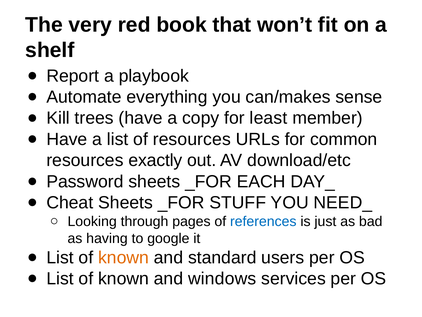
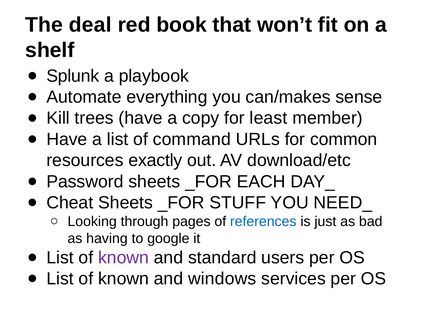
very: very -> deal (90, 25)
Report: Report -> Splunk (73, 76)
of resources: resources -> command (192, 139)
known colour: orange -> purple (124, 257)
